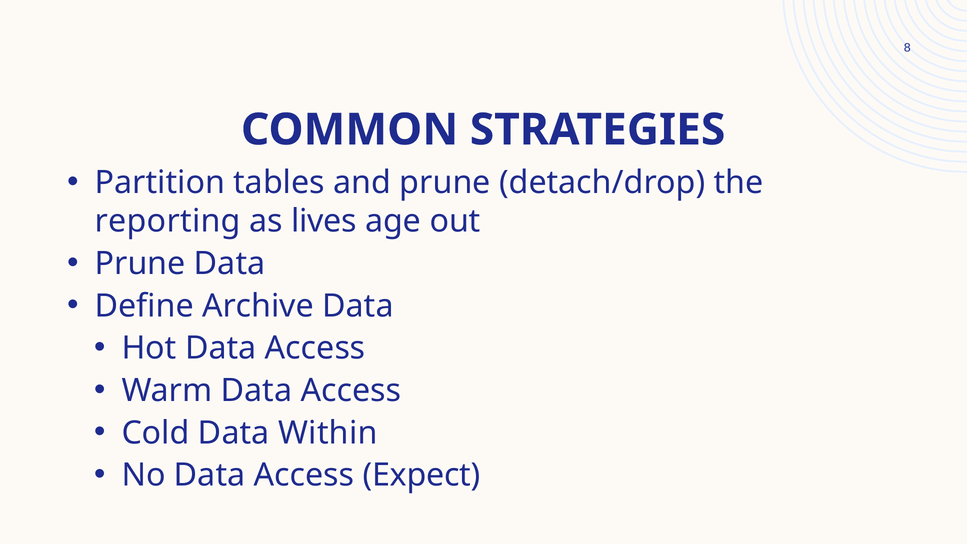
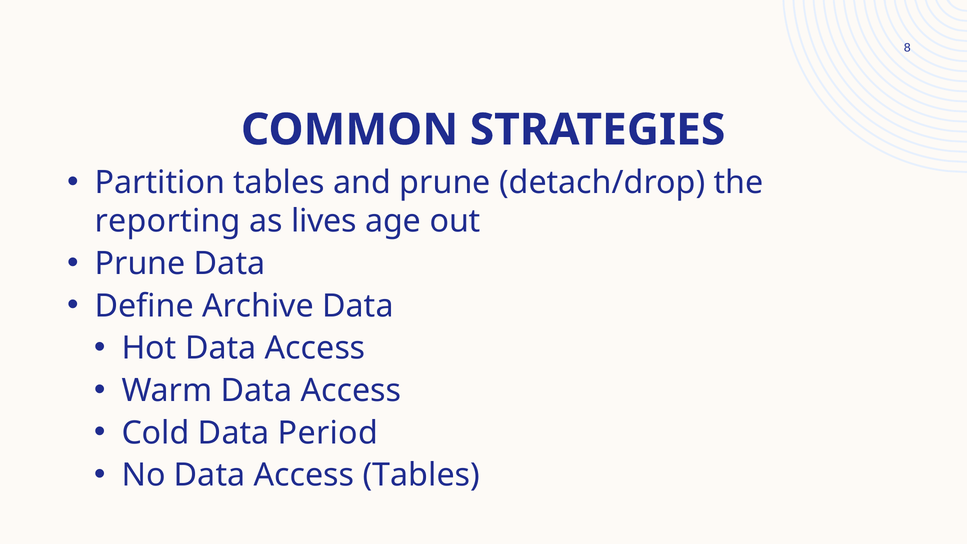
Within: Within -> Period (328, 433)
Access Expect: Expect -> Tables (421, 475)
